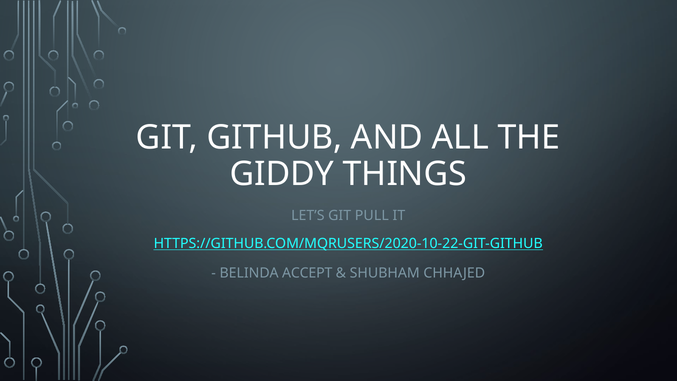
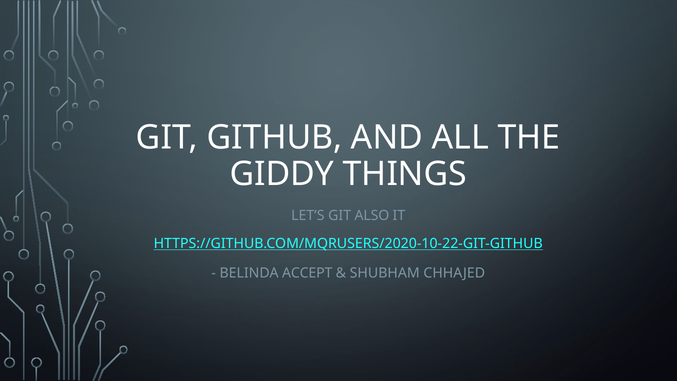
PULL: PULL -> ALSO (372, 215)
